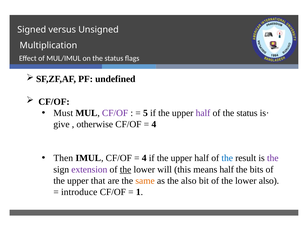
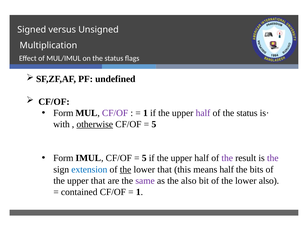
Must: Must -> Form (63, 113)
5: 5 -> 1 (145, 113)
give: give -> with (62, 124)
otherwise underline: none -> present (95, 124)
4: 4 -> 5 (154, 124)
Then: Then -> Form (63, 158)
4: 4 -> 5 (144, 158)
the colour: blue -> purple (227, 158)
extension colour: purple -> blue (89, 169)
lower will: will -> that (165, 169)
same colour: orange -> purple (145, 181)
introduce: introduce -> contained (79, 192)
